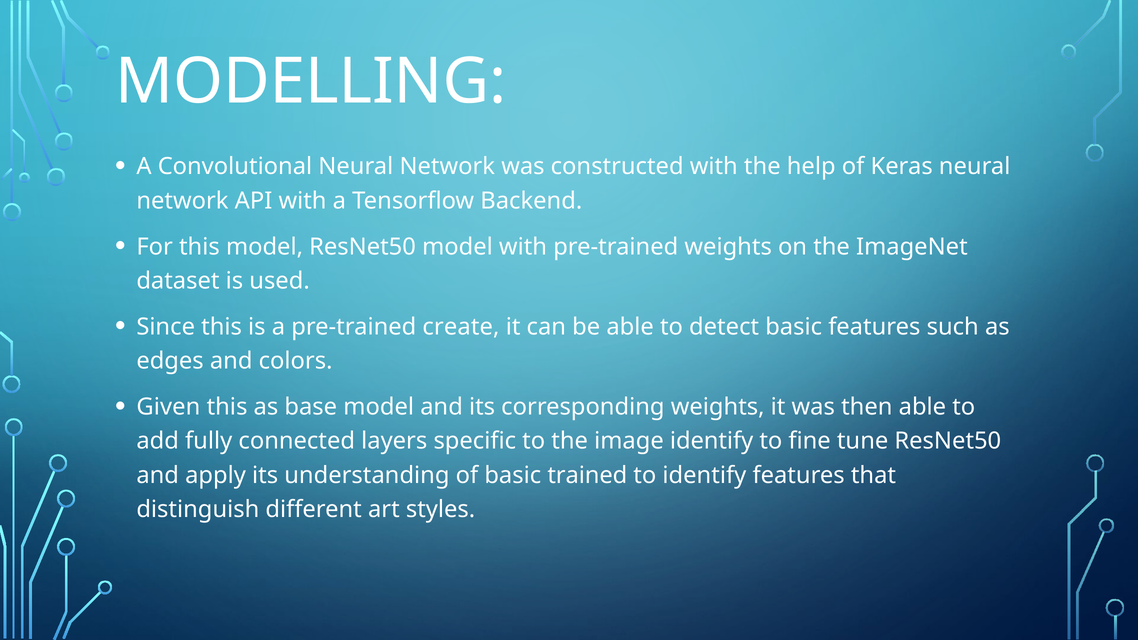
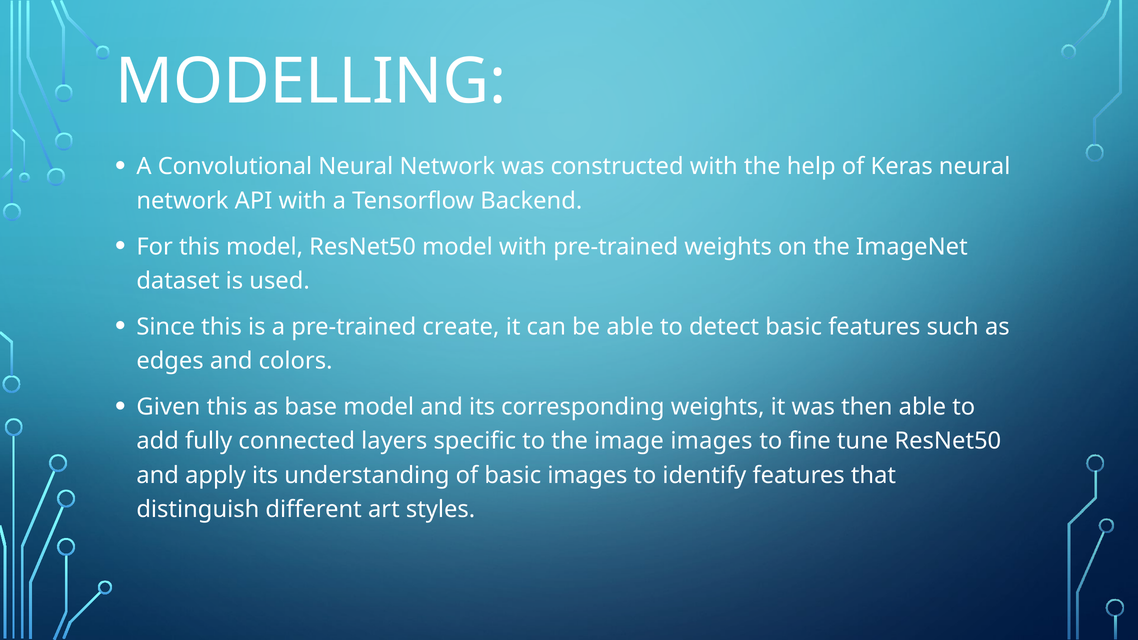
image identify: identify -> images (711, 441)
basic trained: trained -> images (587, 475)
